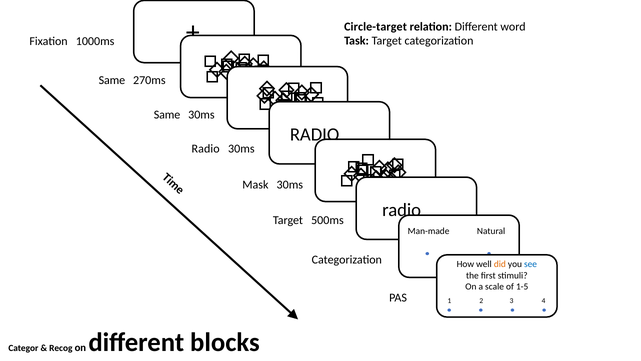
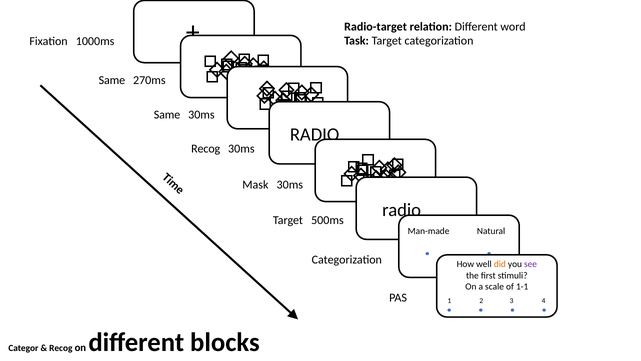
Circle-target: Circle-target -> Radio-target (376, 27)
Radio: Radio -> Recog (206, 149)
see colour: blue -> purple (531, 264)
1-5: 1-5 -> 1-1 (522, 286)
